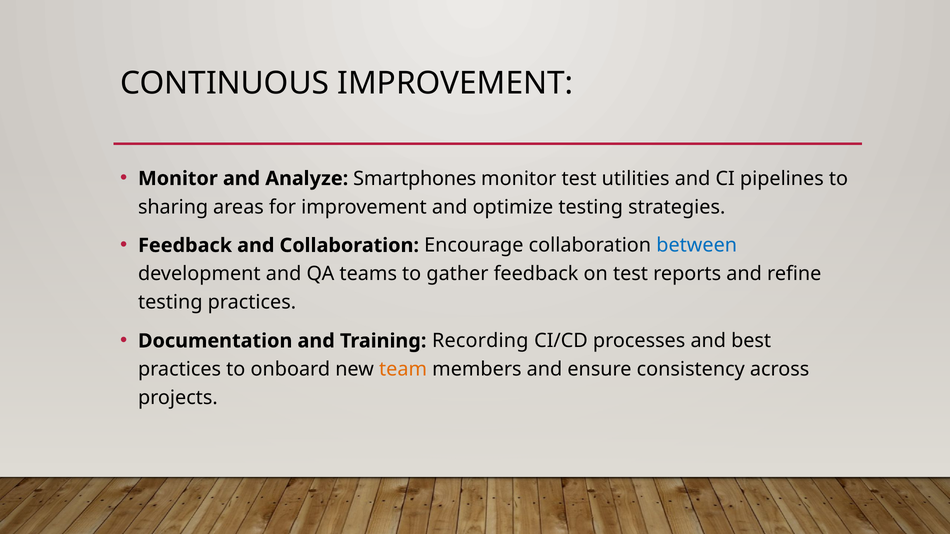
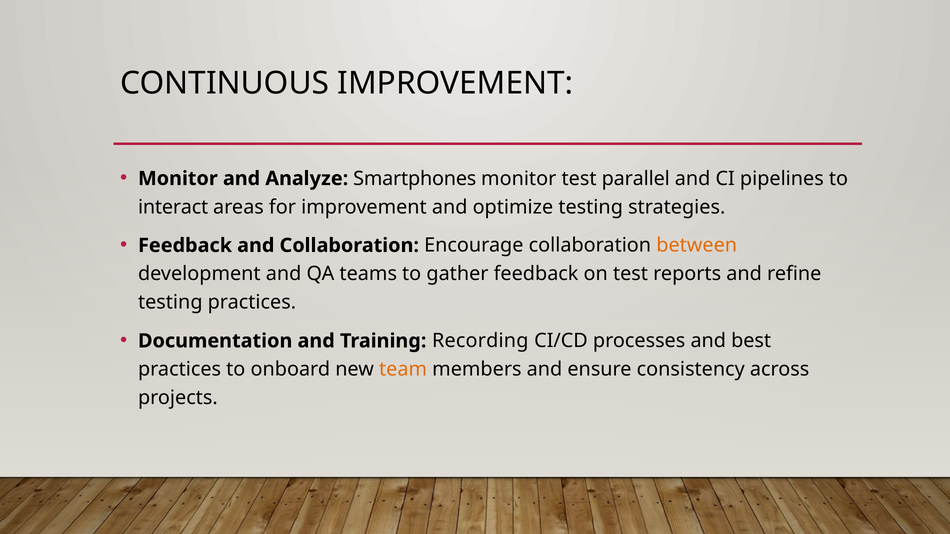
utilities: utilities -> parallel (636, 179)
sharing: sharing -> interact (173, 207)
between colour: blue -> orange (697, 246)
